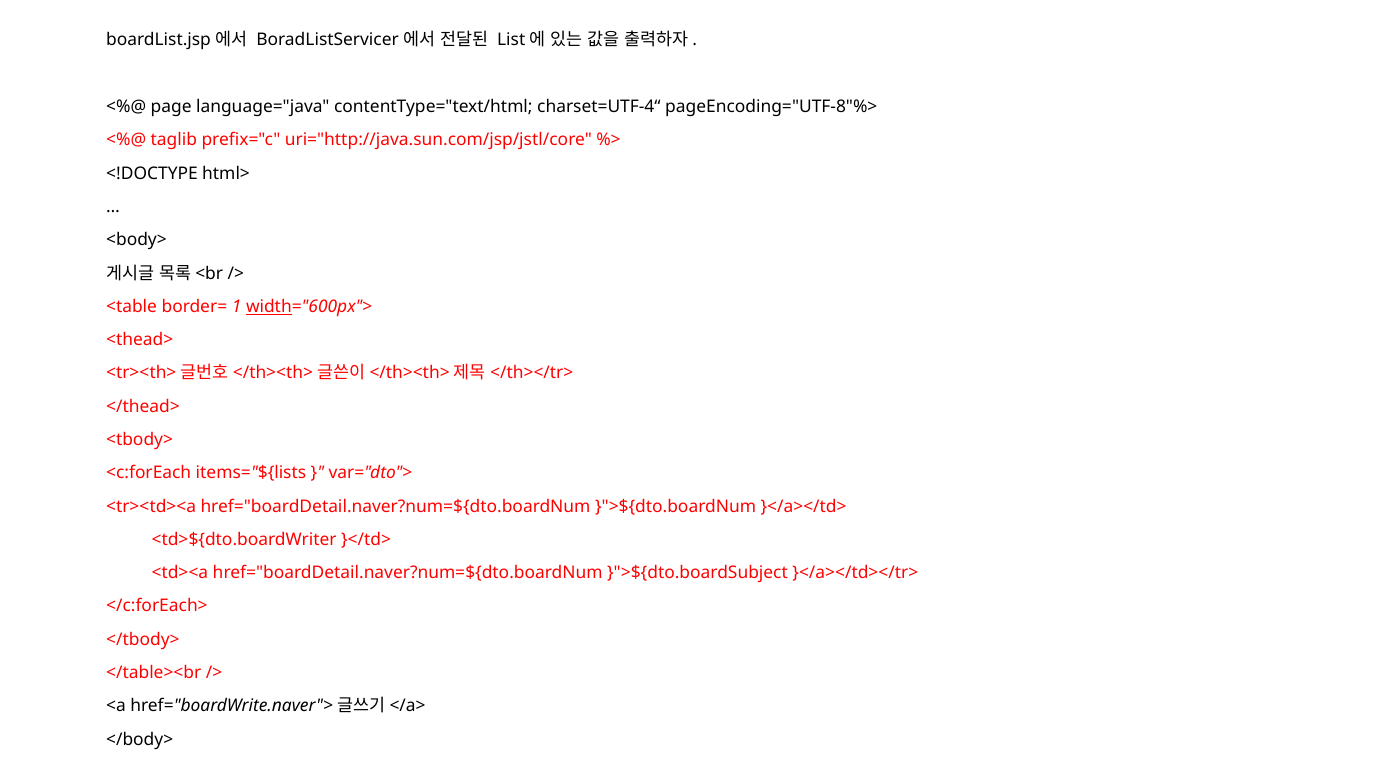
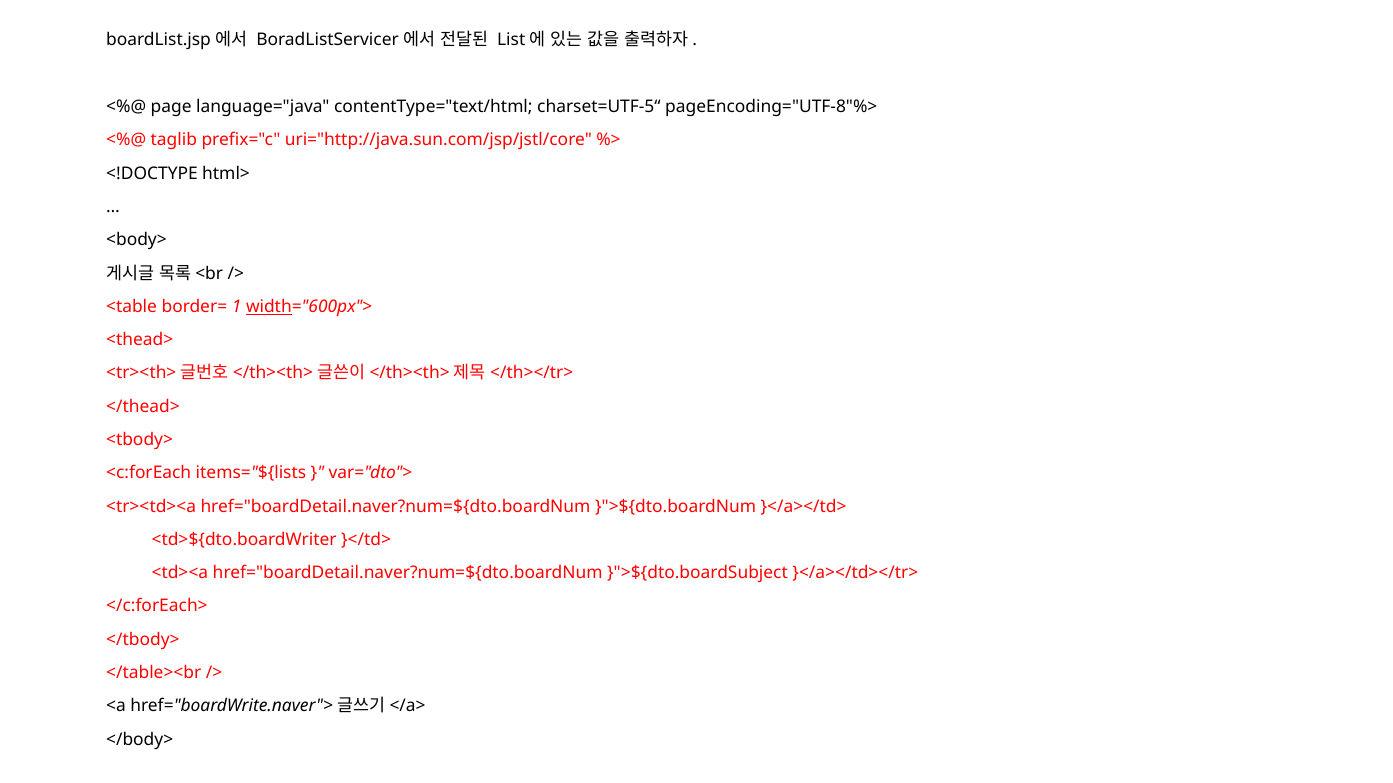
charset=UTF-4“: charset=UTF-4“ -> charset=UTF-5“ (599, 107)
